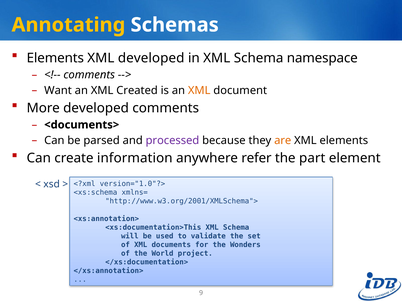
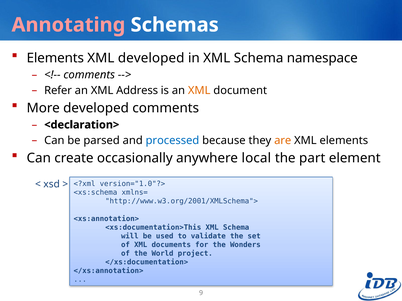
Annotating colour: yellow -> pink (68, 25)
Want: Want -> Refer (58, 91)
Created: Created -> Address (137, 91)
<documents>: <documents> -> <declaration> (82, 125)
processed colour: purple -> blue (172, 141)
information: information -> occasionally (135, 158)
refer: refer -> local (256, 158)
